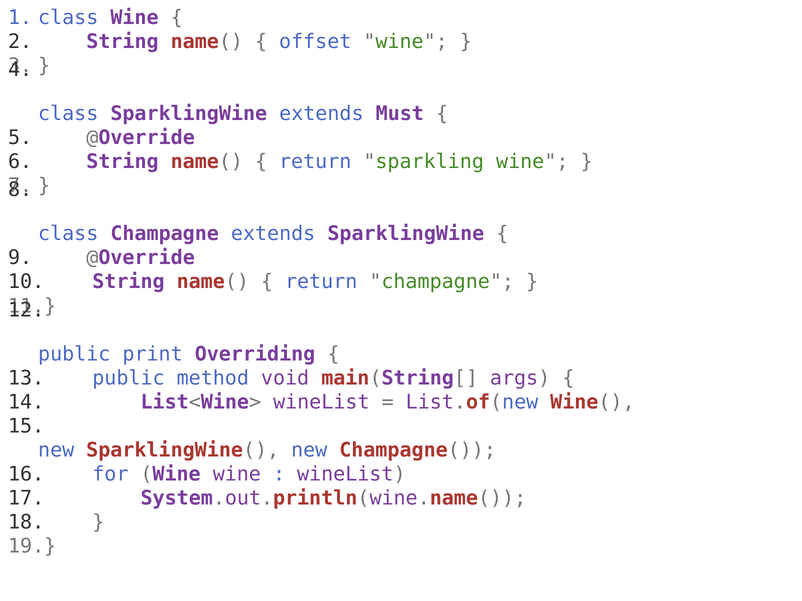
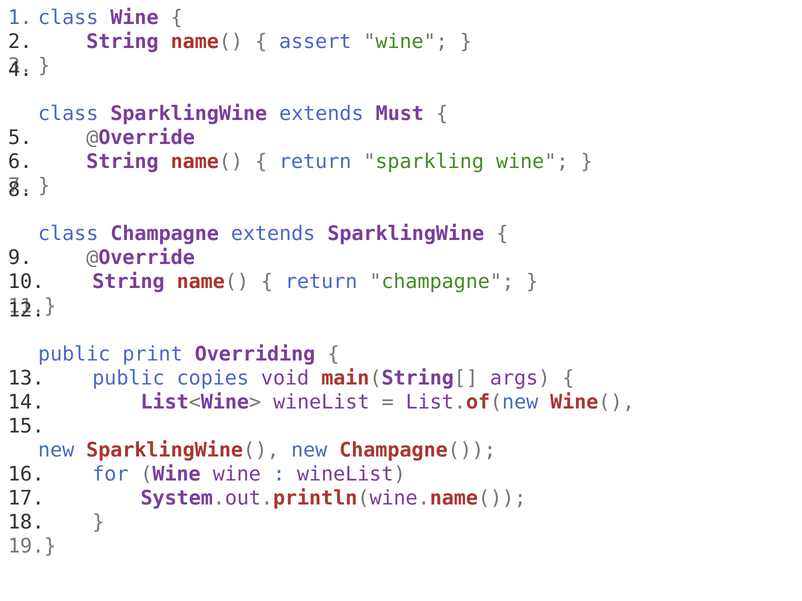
offset: offset -> assert (315, 42)
method: method -> copies (213, 378)
